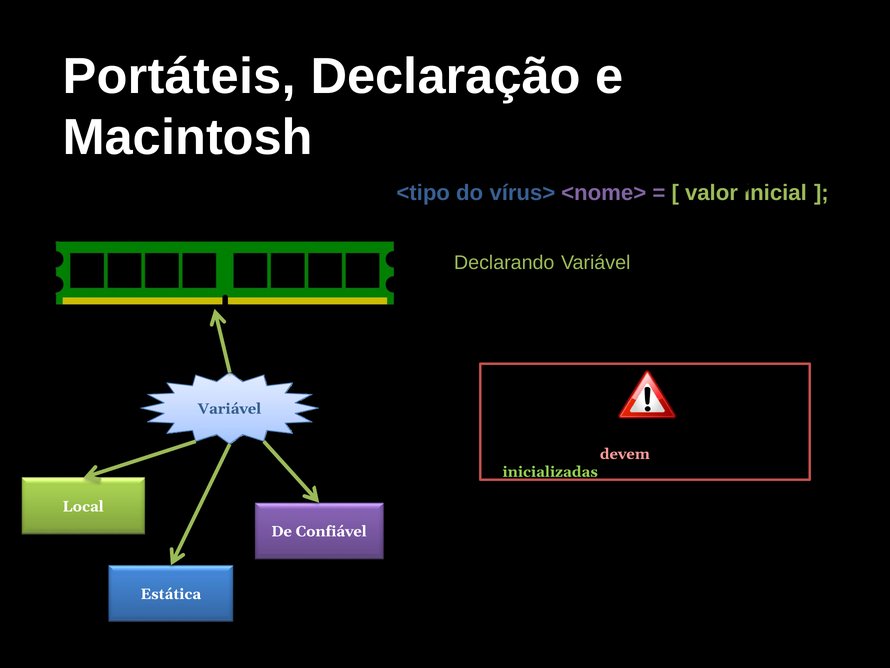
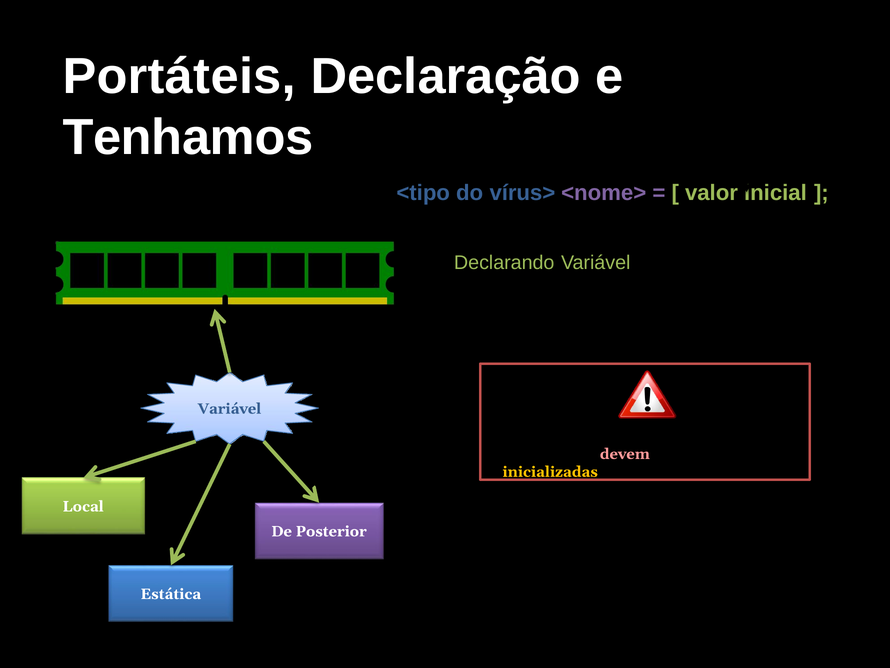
Macintosh: Macintosh -> Tenhamos (188, 137)
inicializadas colour: light green -> yellow (550, 472)
Confiável: Confiável -> Posterior (331, 531)
